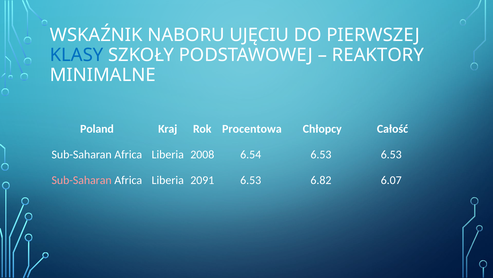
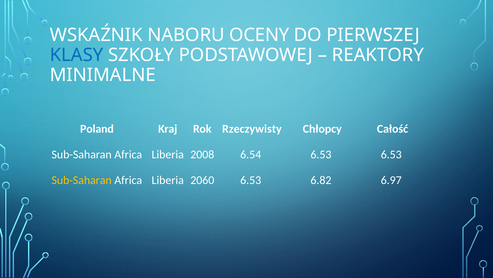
UJĘCIU: UJĘCIU -> OCENY (259, 35)
Procentowa: Procentowa -> Rzeczywisty (252, 129)
Sub-Saharan colour: pink -> yellow (82, 180)
2091: 2091 -> 2060 (202, 180)
6.07: 6.07 -> 6.97 (391, 180)
